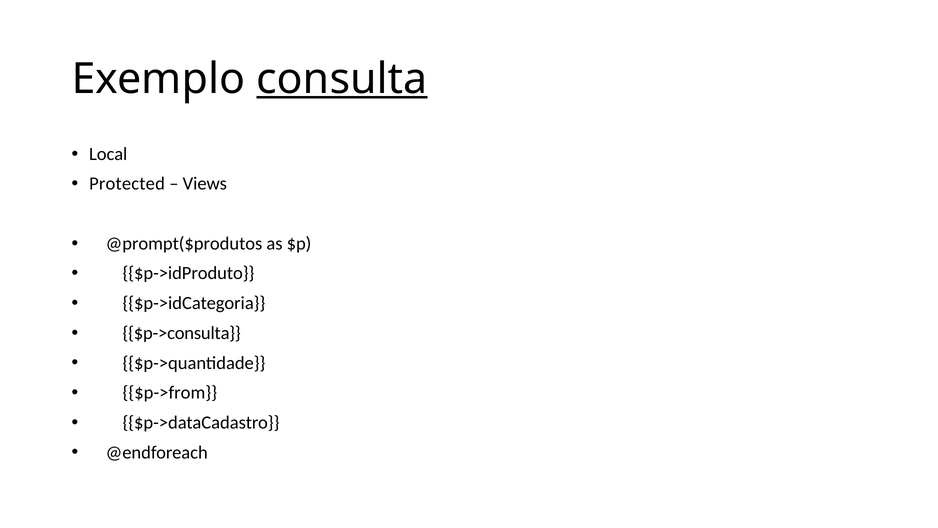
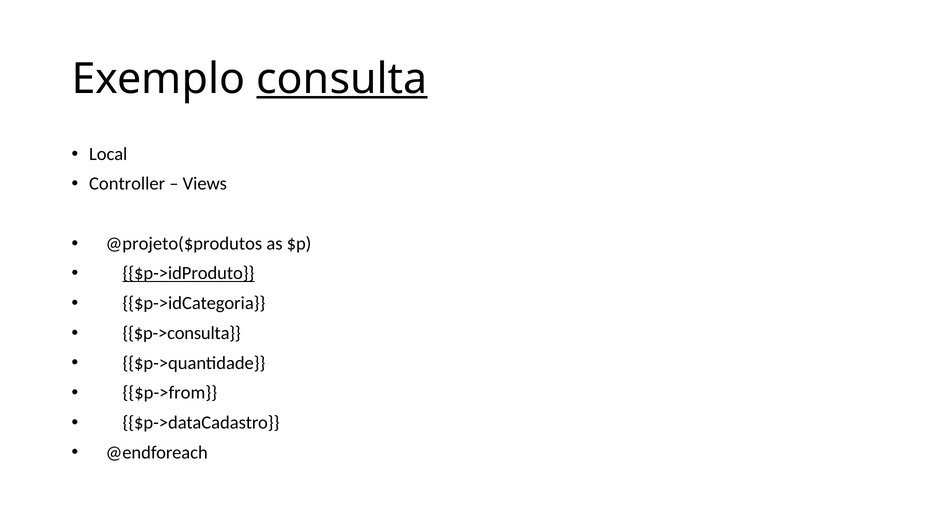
Protected: Protected -> Controller (127, 184)
@prompt($produtos: @prompt($produtos -> @projeto($produtos (184, 243)
$p->idProduto underline: none -> present (188, 273)
